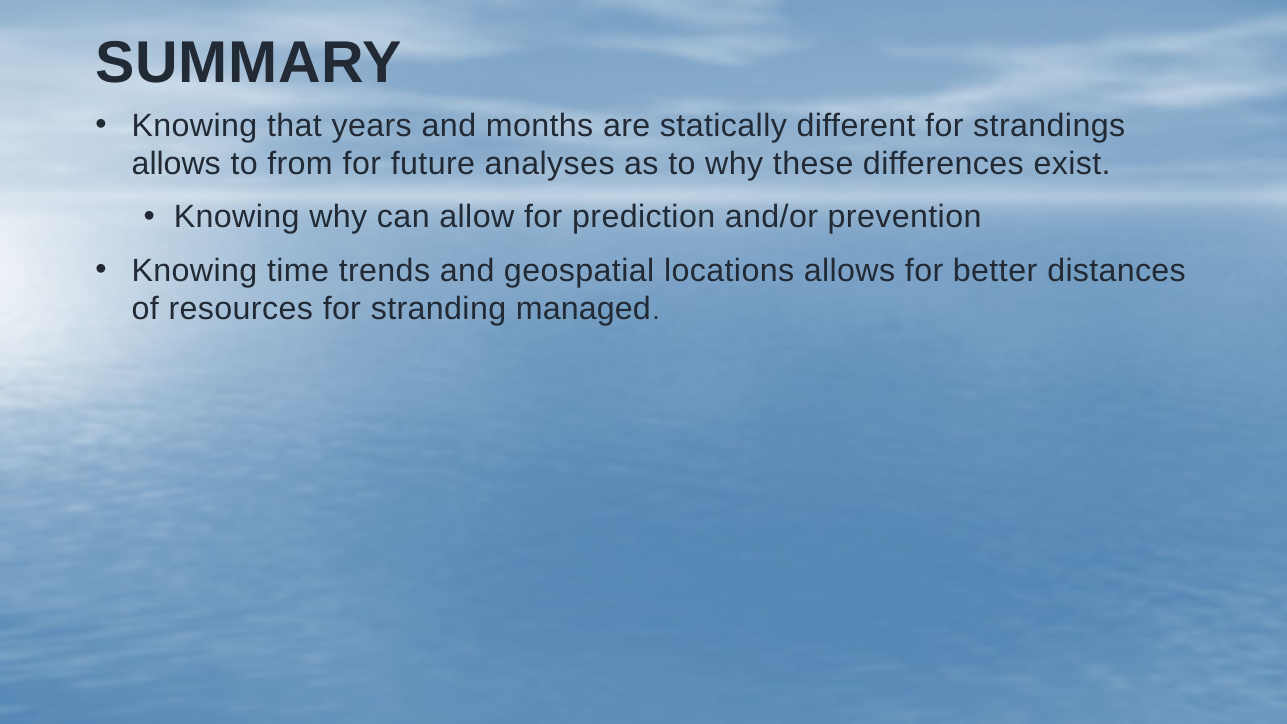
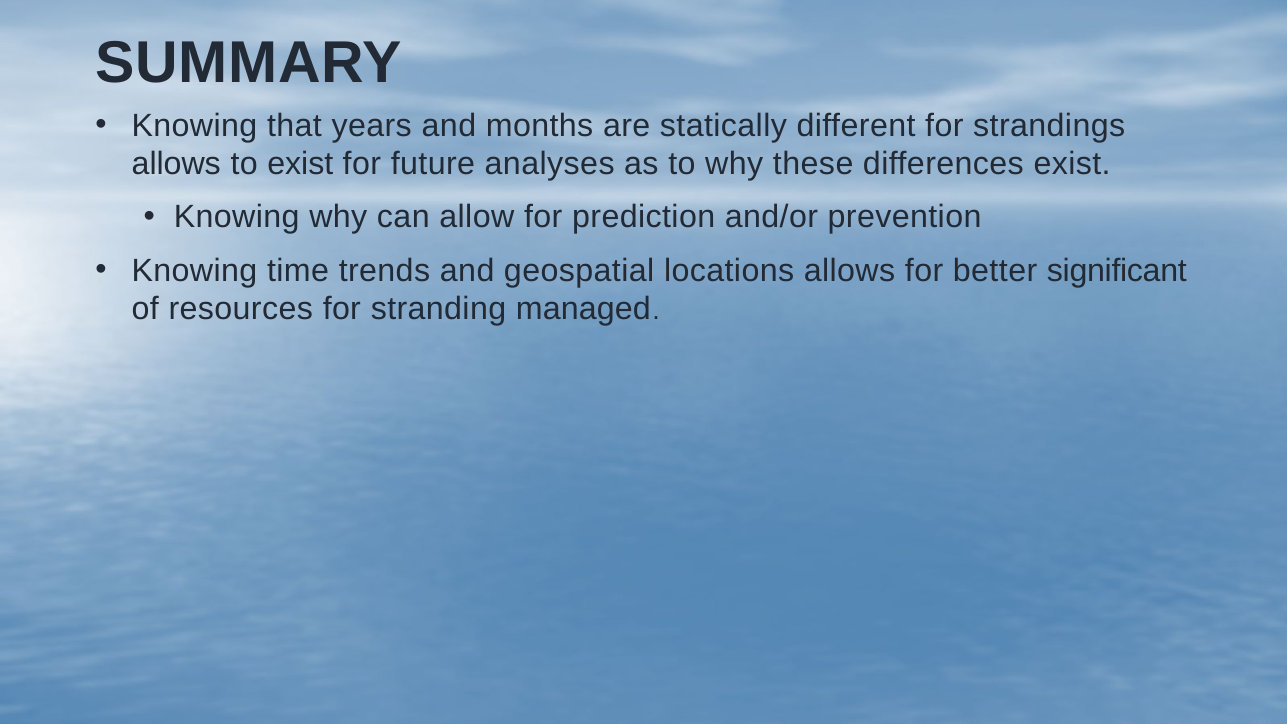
to from: from -> exist (300, 164)
distances: distances -> significant (1117, 270)
